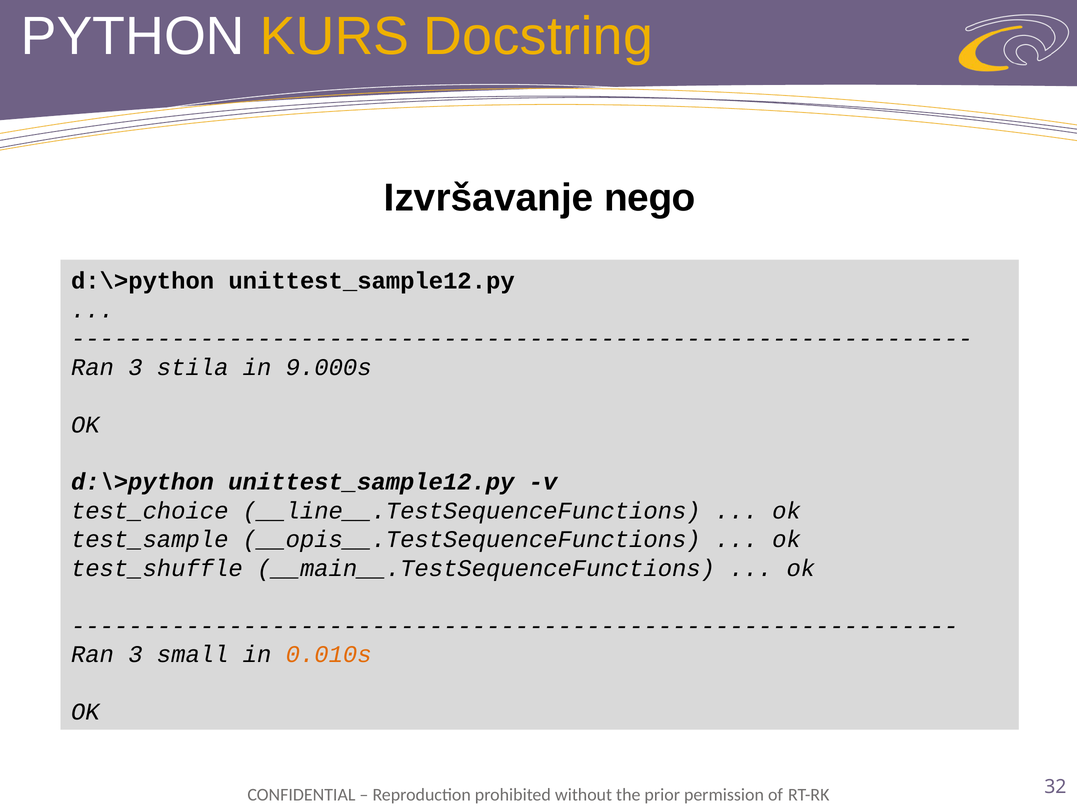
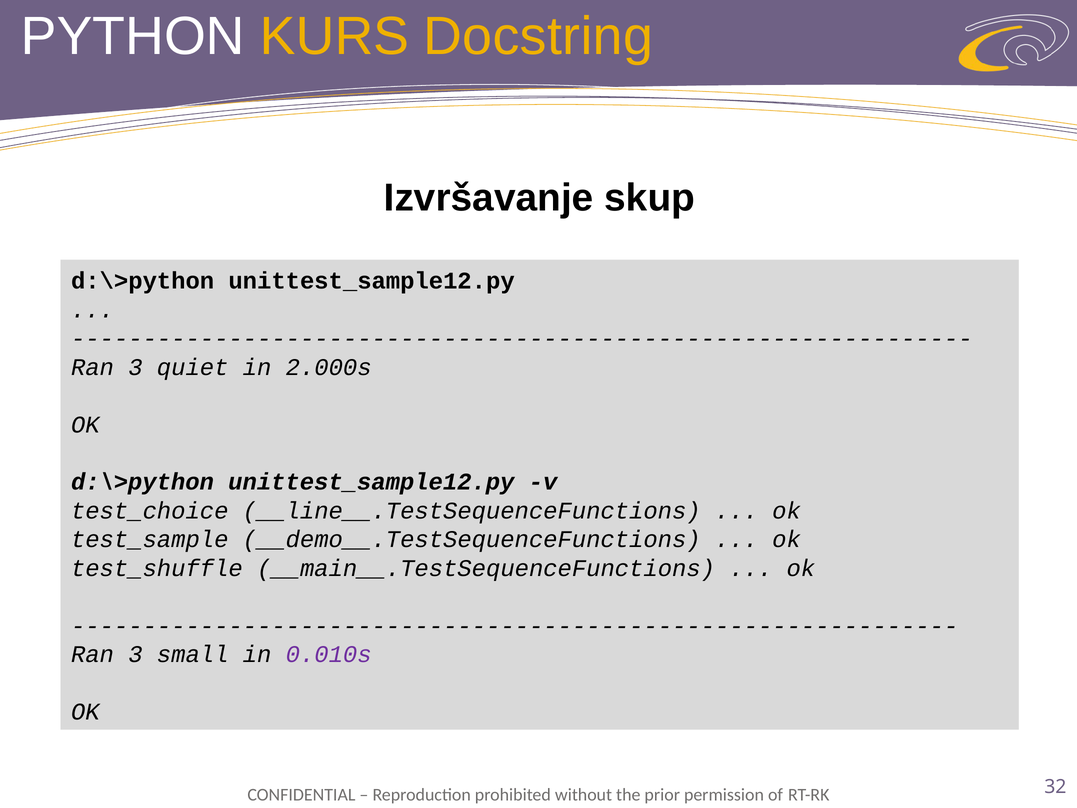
nego: nego -> skup (650, 198)
stila: stila -> quiet (193, 367)
9.000s: 9.000s -> 2.000s (329, 367)
__opis__.TestSequenceFunctions: __opis__.TestSequenceFunctions -> __demo__.TestSequenceFunctions (472, 539)
0.010s colour: orange -> purple (329, 654)
